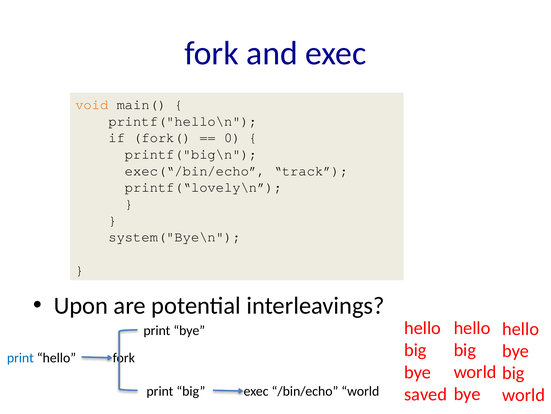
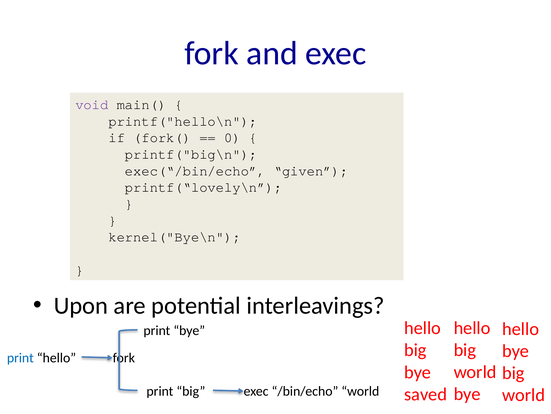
void colour: orange -> purple (92, 104)
track: track -> given (311, 171)
system("Bye\n: system("Bye\n -> kernel("Bye\n (175, 237)
